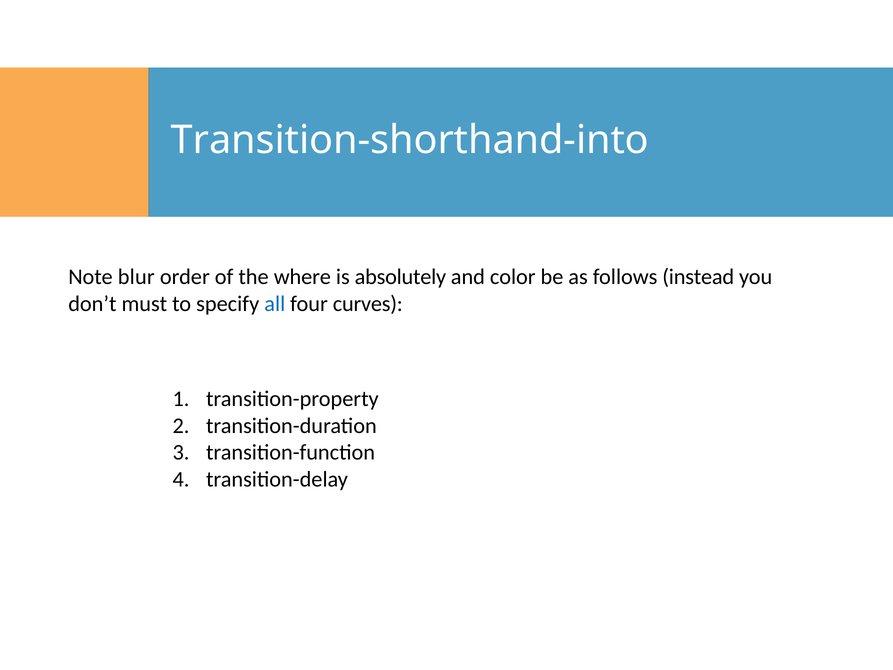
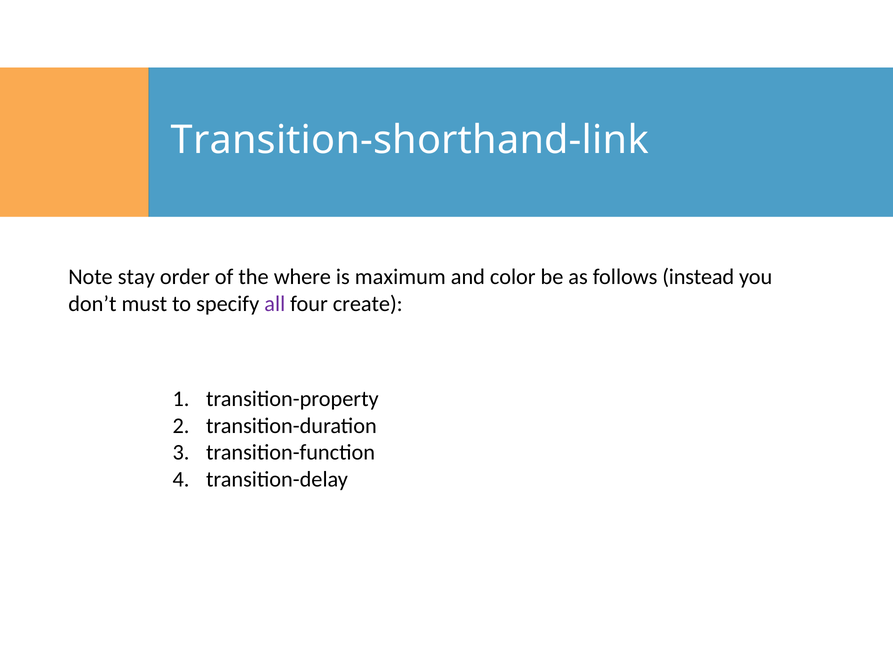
Transition-shorthand-into: Transition-shorthand-into -> Transition-shorthand-link (410, 140)
blur: blur -> stay (136, 277)
absolutely: absolutely -> maximum (400, 277)
all colour: blue -> purple (275, 304)
curves: curves -> create (368, 304)
